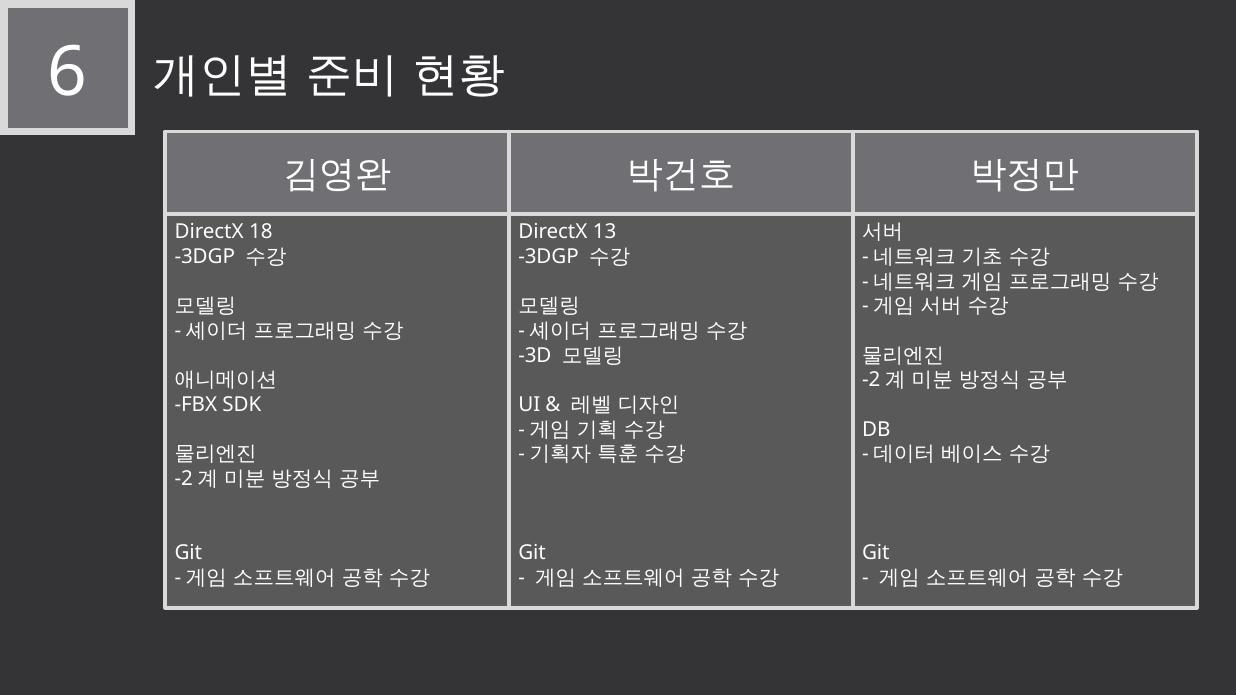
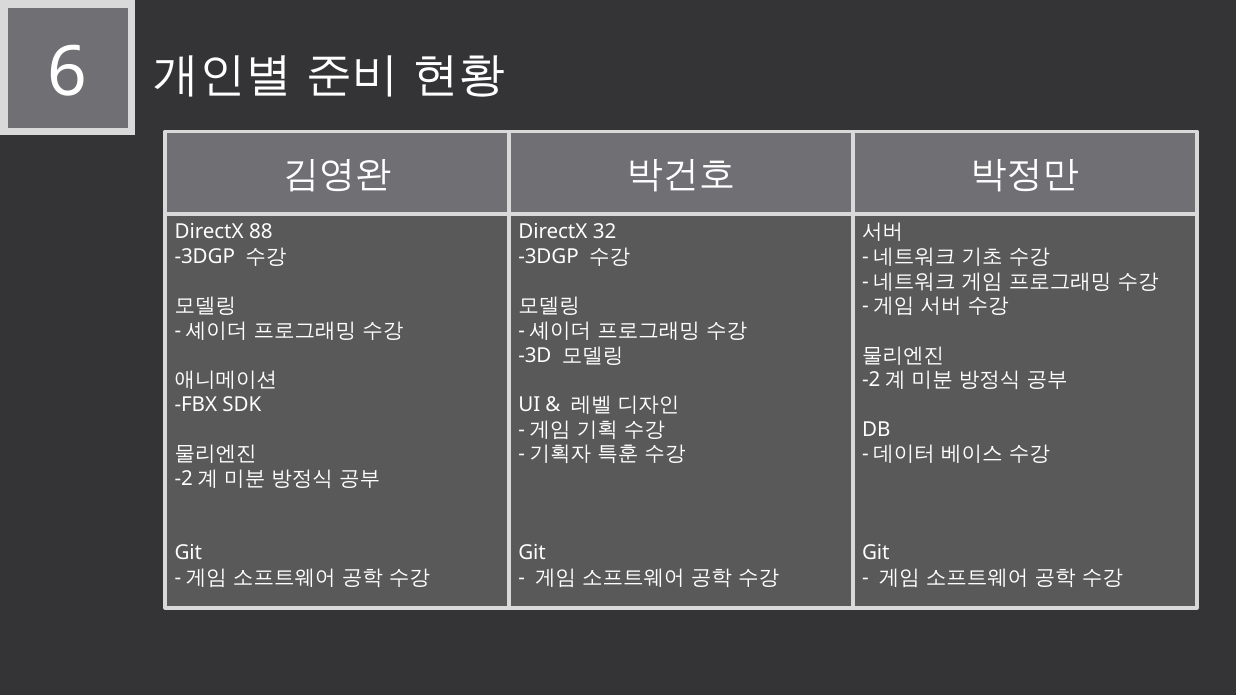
18: 18 -> 88 (261, 232)
13: 13 -> 32 (605, 232)
